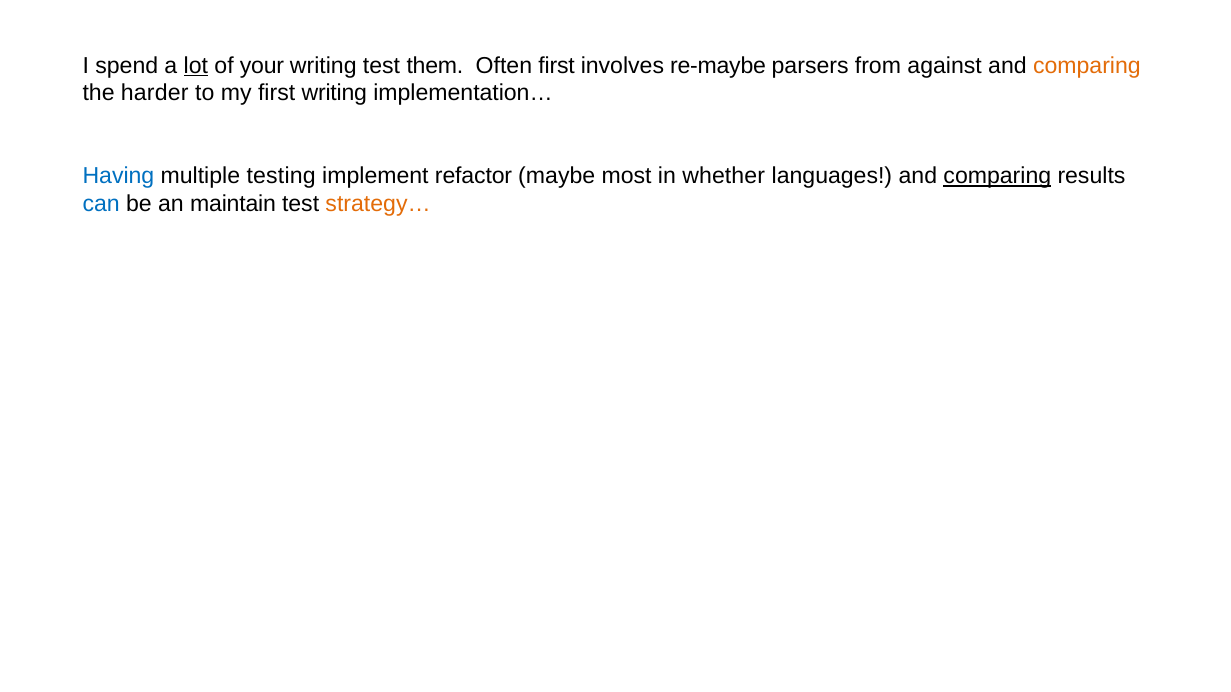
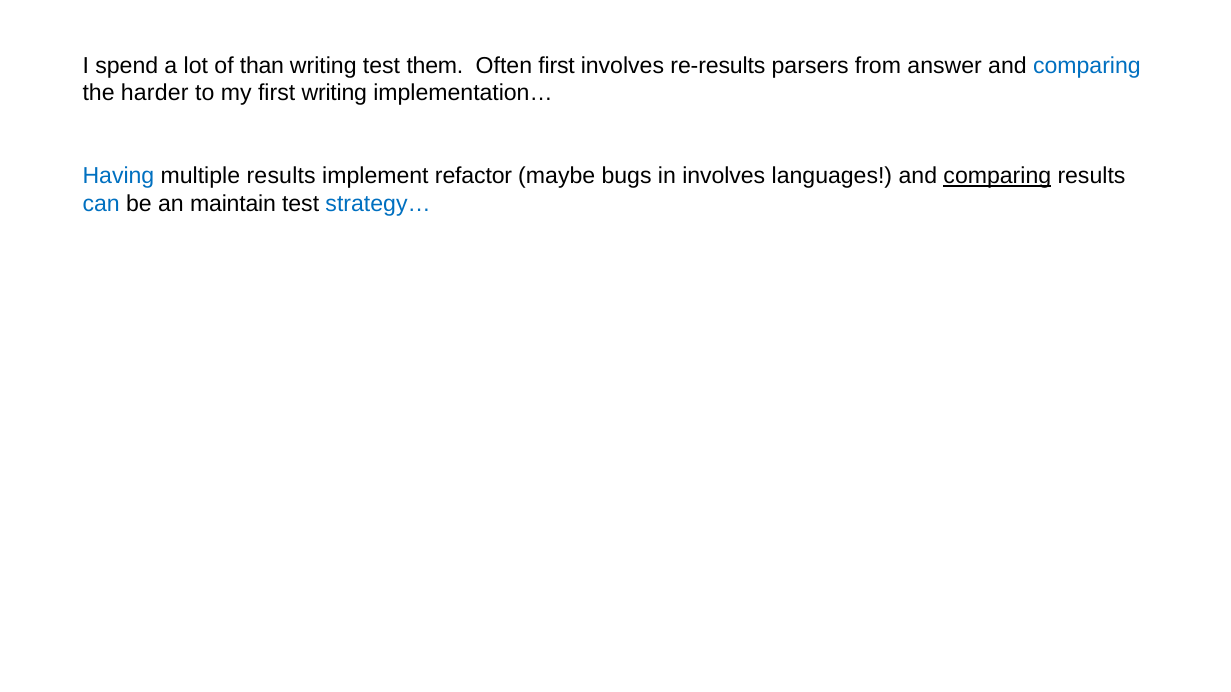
lot underline: present -> none (196, 66)
your: your -> than (262, 66)
re-maybe: re-maybe -> re-results (718, 66)
against: against -> answer (945, 66)
comparing colour: orange -> blue (1087, 66)
multiple testing: testing -> results (281, 176)
most: most -> bugs (627, 176)
in whether: whether -> involves (724, 176)
strategy… colour: orange -> blue (378, 204)
